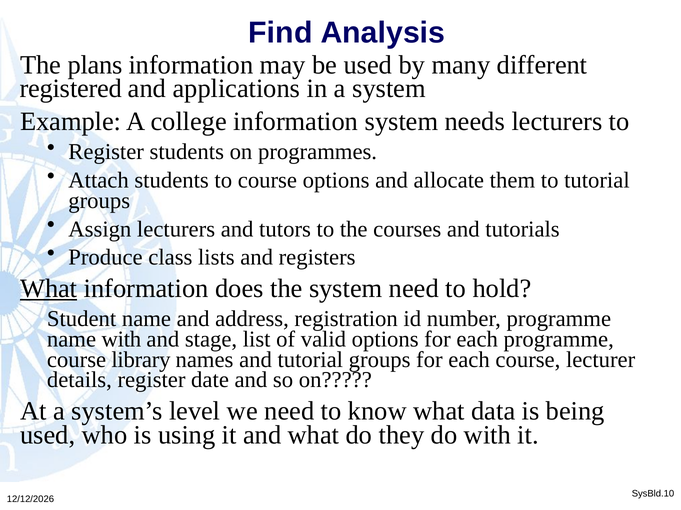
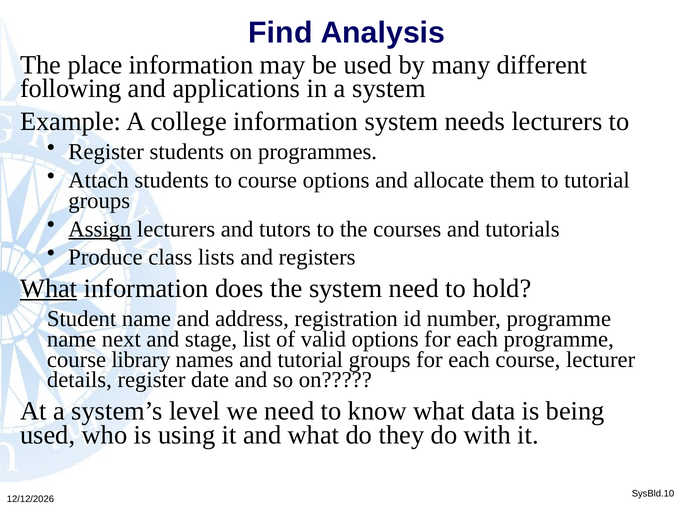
plans: plans -> place (95, 65)
registered: registered -> following (71, 89)
Assign underline: none -> present (100, 229)
name with: with -> next (121, 340)
